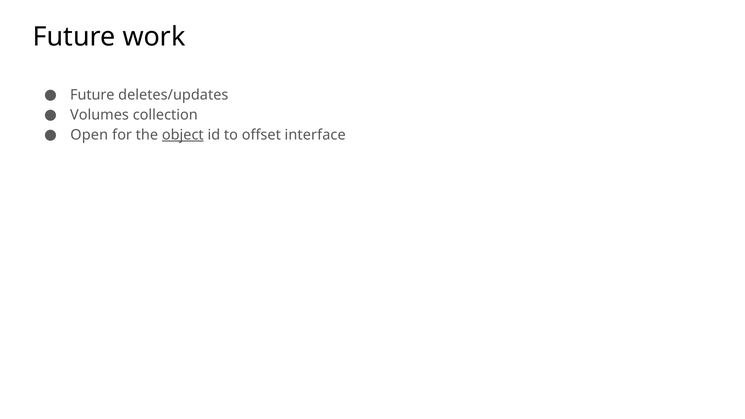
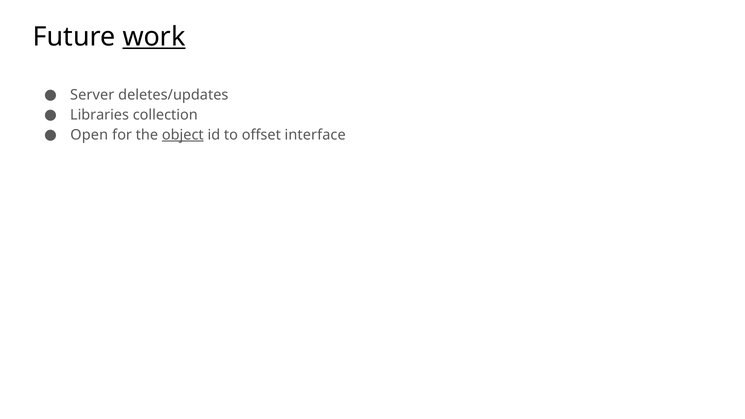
work underline: none -> present (154, 37)
Future: Future -> Server (92, 95)
Volumes: Volumes -> Libraries (100, 115)
